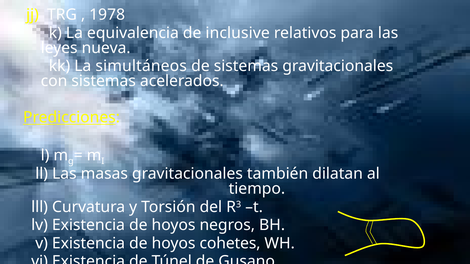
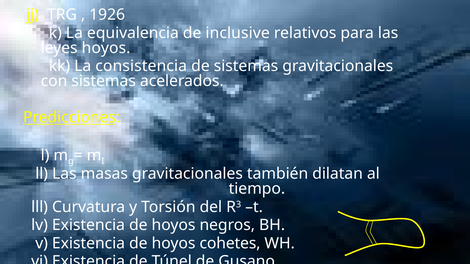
1978: 1978 -> 1926 (107, 15)
leyes nueva: nueva -> hoyos (106, 48)
simultáneos: simultáneos -> consistencia (141, 66)
